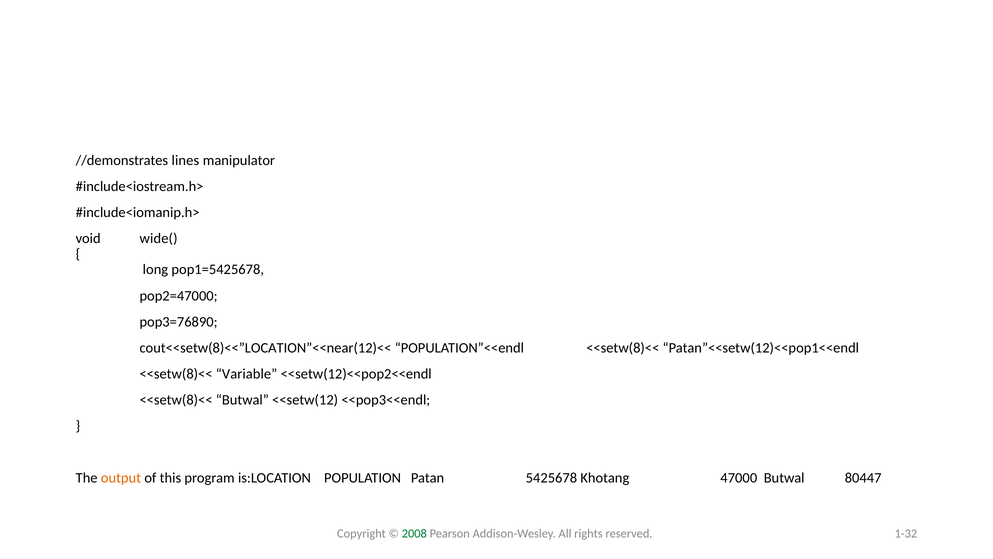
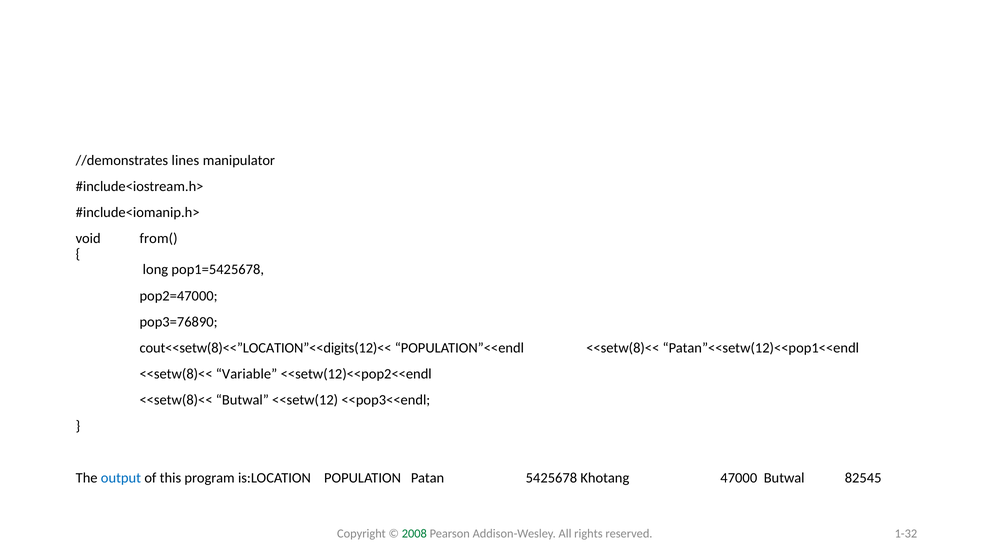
wide(: wide( -> from( (159, 238)
cout<<setw(8)<<”LOCATION”<<near(12)<<: cout<<setw(8)<<”LOCATION”<<near(12)<< -> cout<<setw(8)<<”LOCATION”<<digits(12)<< (266, 348)
output colour: orange -> blue (121, 478)
80447: 80447 -> 82545 (863, 478)
